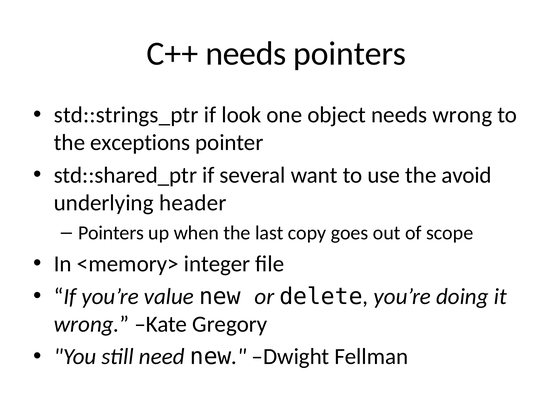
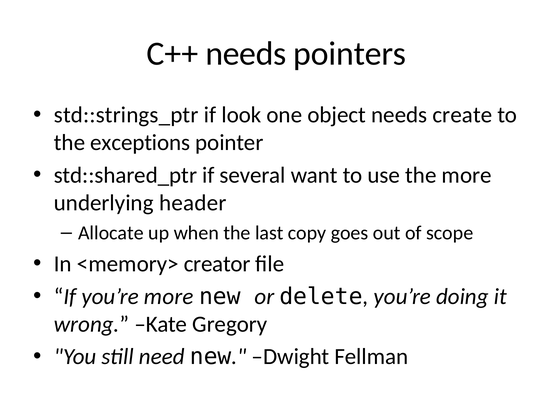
needs wrong: wrong -> create (462, 115)
the avoid: avoid -> more (467, 175)
Pointers: Pointers -> Allocate (111, 233)
integer: integer -> creator (217, 264)
you’re value: value -> more (169, 296)
